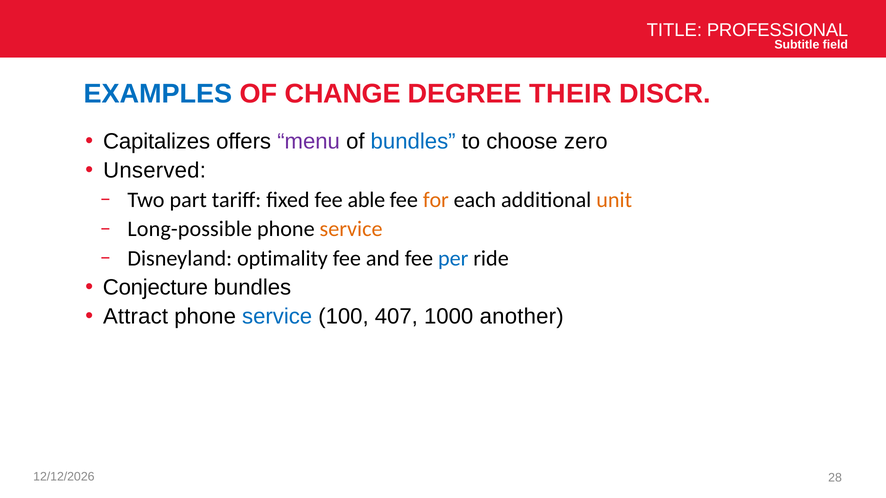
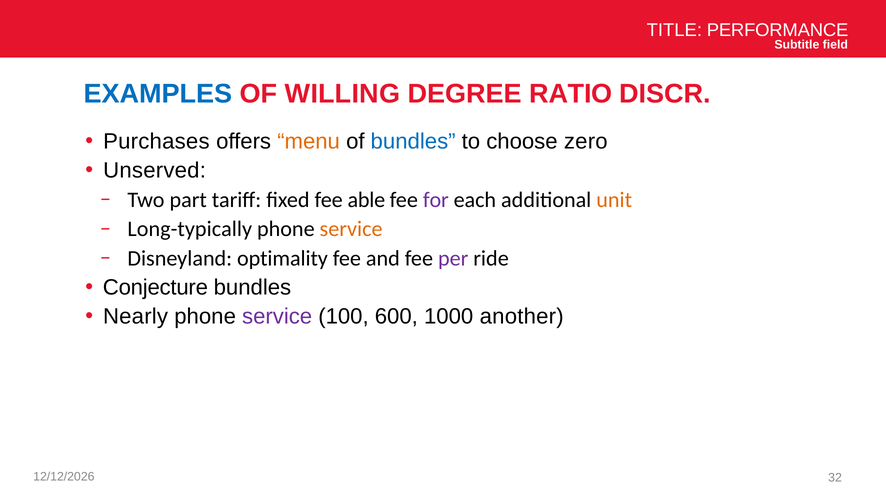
PROFESSIONAL: PROFESSIONAL -> PERFORMANCE (778, 30)
CHANGE: CHANGE -> WILLING (343, 94)
THEIR: THEIR -> RATIO (571, 94)
Capitalizes: Capitalizes -> Purchases (156, 142)
menu colour: purple -> orange (309, 142)
for colour: orange -> purple (436, 200)
Long-possible: Long-possible -> Long-typically (190, 229)
per colour: blue -> purple (453, 258)
Attract: Attract -> Nearly (136, 317)
service colour: blue -> purple (277, 317)
407: 407 -> 600 (396, 317)
28: 28 -> 32 (835, 478)
